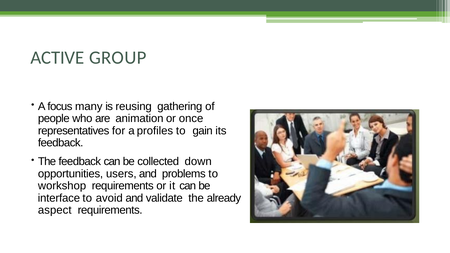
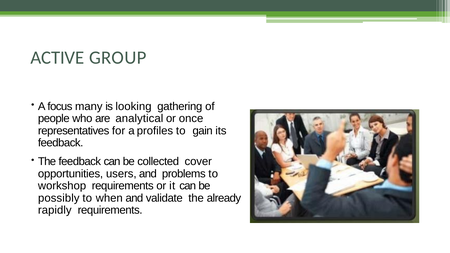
reusing: reusing -> looking (134, 106)
animation: animation -> analytical (139, 119)
down: down -> cover (198, 162)
interface: interface -> possibly (59, 198)
avoid: avoid -> when (109, 198)
aspect: aspect -> rapidly (55, 210)
